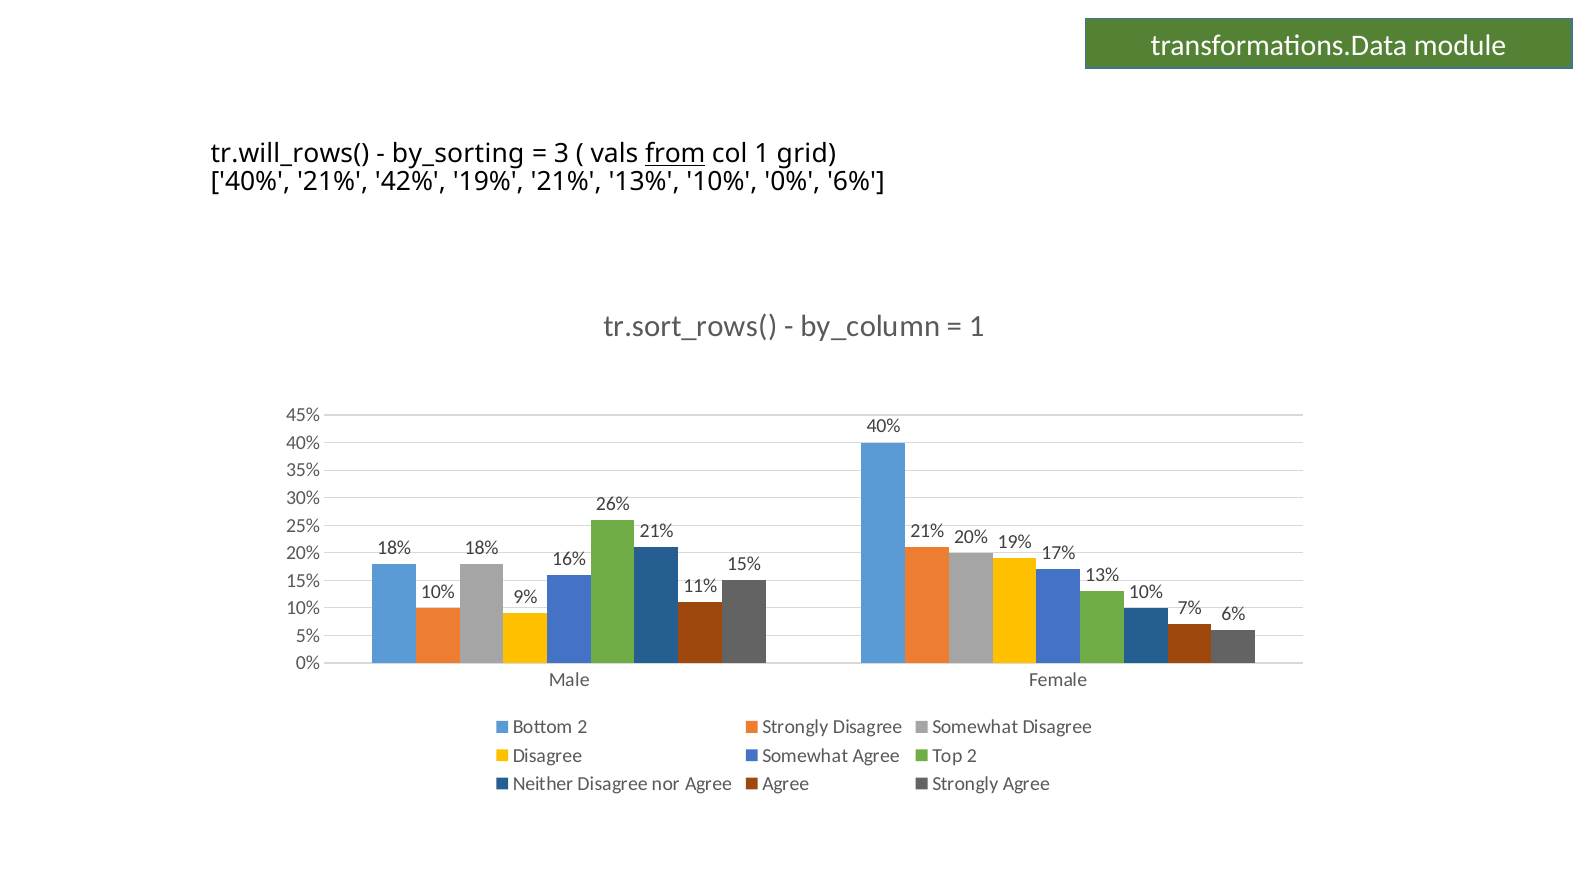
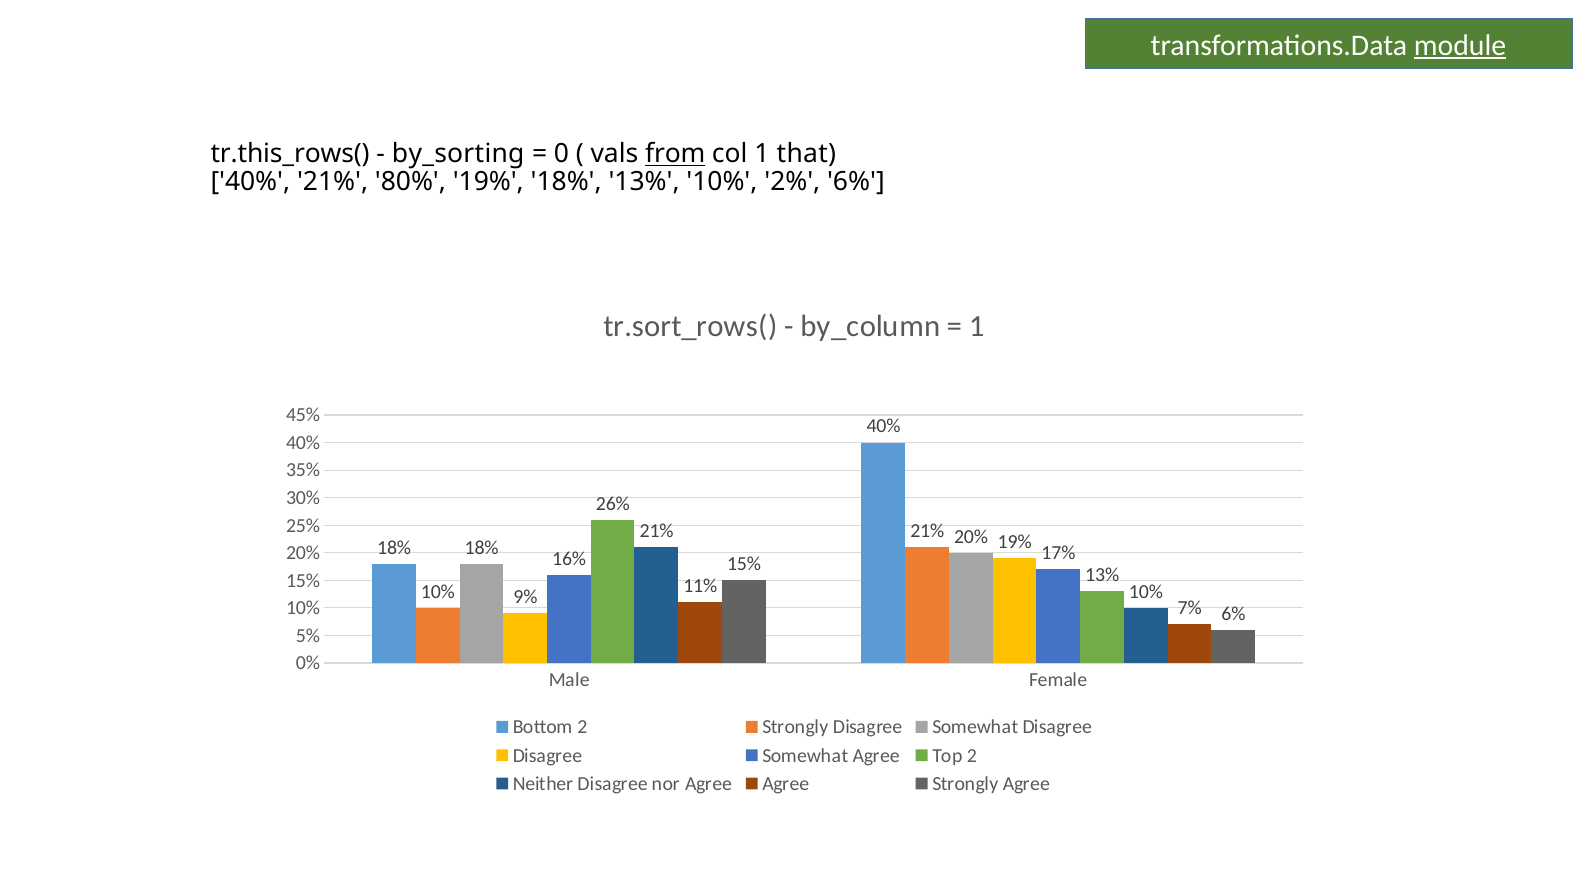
module underline: none -> present (1460, 45)
tr.will_rows(: tr.will_rows( -> tr.this_rows( (290, 154)
3: 3 -> 0 (562, 154)
grid: grid -> that (806, 154)
42%: 42% -> 80% (410, 182)
19% 21%: 21% -> 18% (566, 182)
10% 0%: 0% -> 2% (792, 182)
